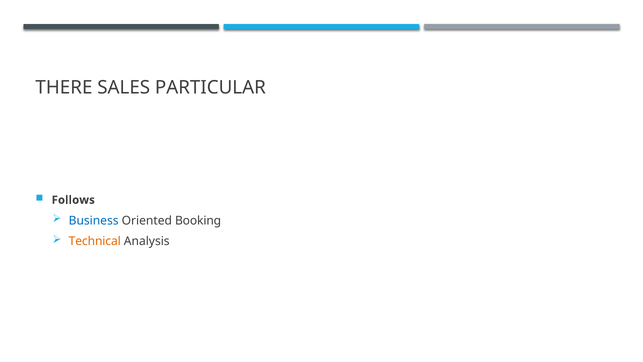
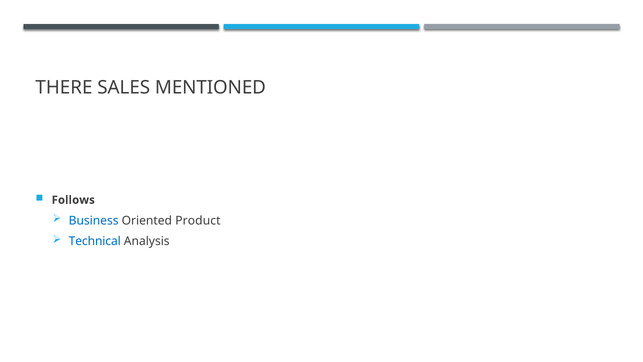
PARTICULAR: PARTICULAR -> MENTIONED (210, 87)
Booking: Booking -> Product (198, 220)
Technical colour: orange -> blue (95, 241)
